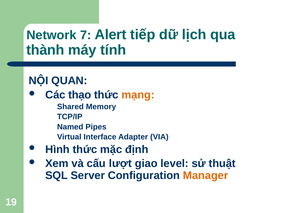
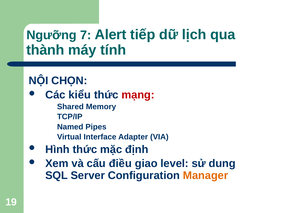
Network: Network -> Ngưỡng (51, 35)
QUAN: QUAN -> CHỌN (69, 80)
thạo: thạo -> kiểu (80, 95)
mạng colour: orange -> red (138, 95)
lượt: lượt -> điều (120, 163)
thuật: thuật -> dung (222, 163)
